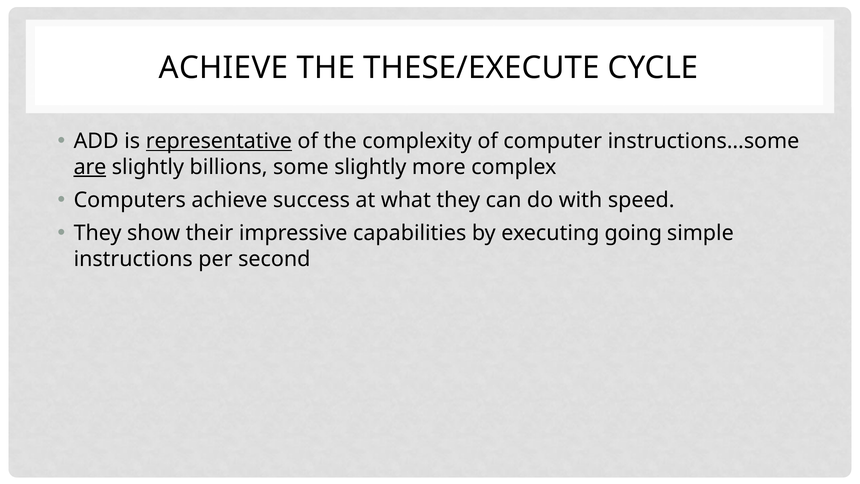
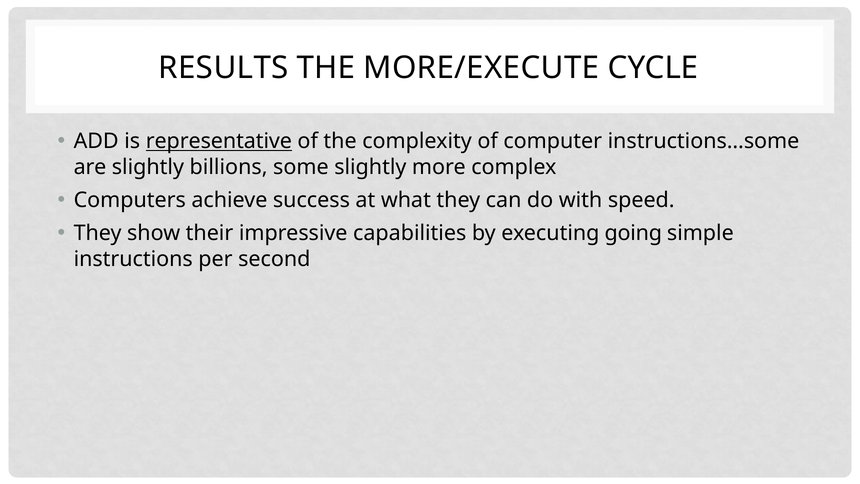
ACHIEVE: ACHIEVE -> RESULTS (223, 68)
THESE/EXECUTE: THESE/EXECUTE -> MORE/EXECUTE (481, 68)
are underline: present -> none (90, 167)
